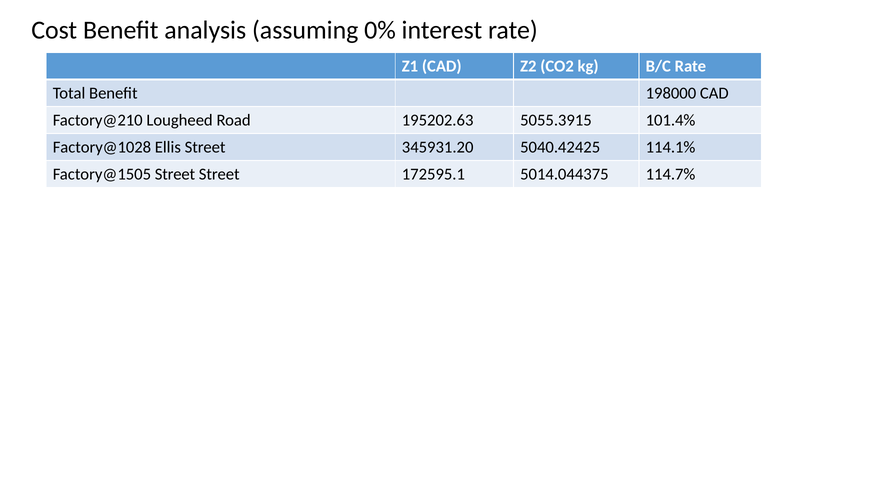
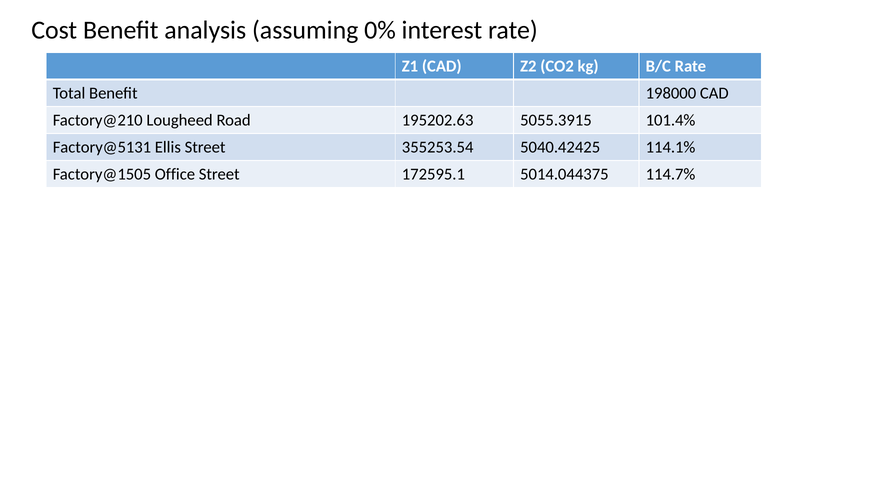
Factory@1028: Factory@1028 -> Factory@5131 (102, 147)
345931.20: 345931.20 -> 355253.54 (438, 147)
Factory@1505 Street: Street -> Office (175, 174)
